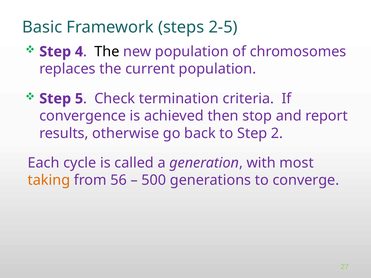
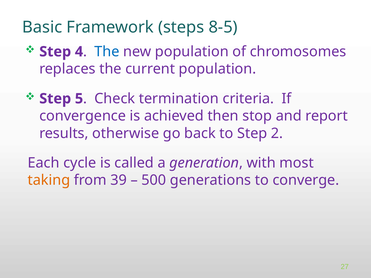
2-5: 2-5 -> 8-5 (223, 27)
The colour: black -> blue (107, 52)
56: 56 -> 39 (119, 180)
